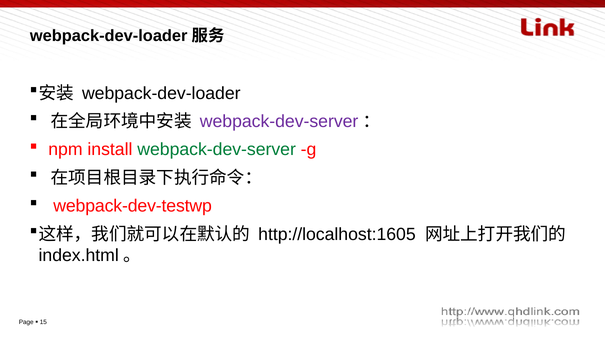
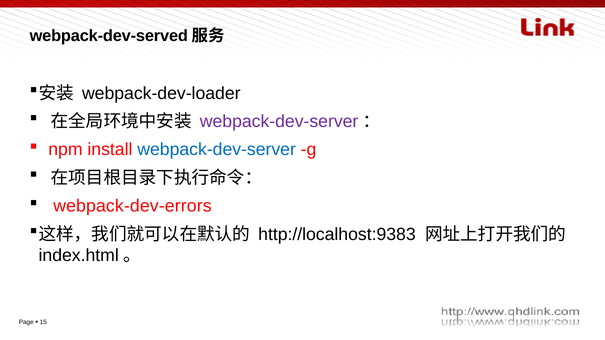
webpack-dev-loader: webpack-dev-loader -> webpack-dev-served (109, 36)
webpack-dev-server colour: green -> blue (217, 150)
webpack-dev-testwp: webpack-dev-testwp -> webpack-dev-errors (132, 206)
http://localhost:1605: http://localhost:1605 -> http://localhost:9383 (337, 235)
